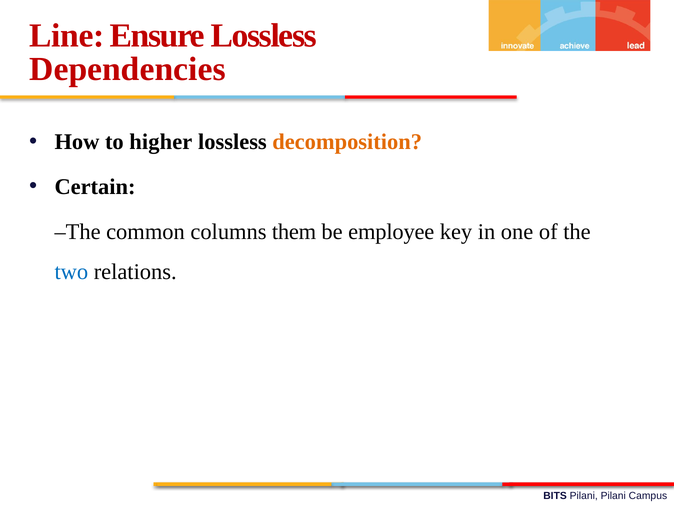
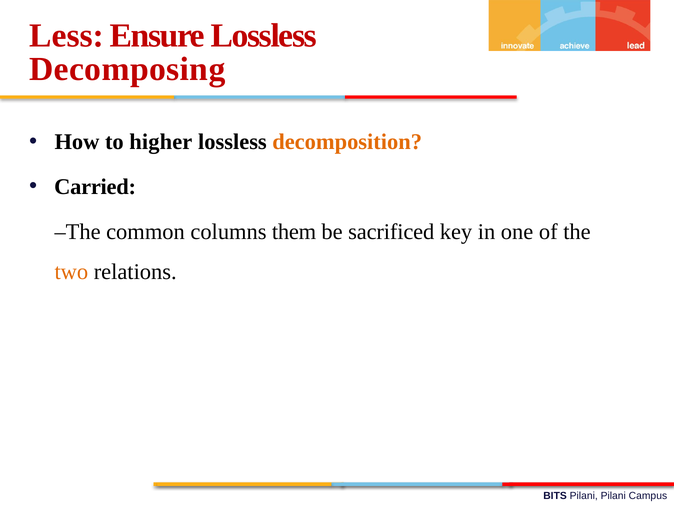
Line: Line -> Less (67, 35)
Dependencies: Dependencies -> Decomposing (127, 69)
Certain: Certain -> Carried (95, 187)
employee: employee -> sacrificed (391, 232)
two colour: blue -> orange (71, 272)
